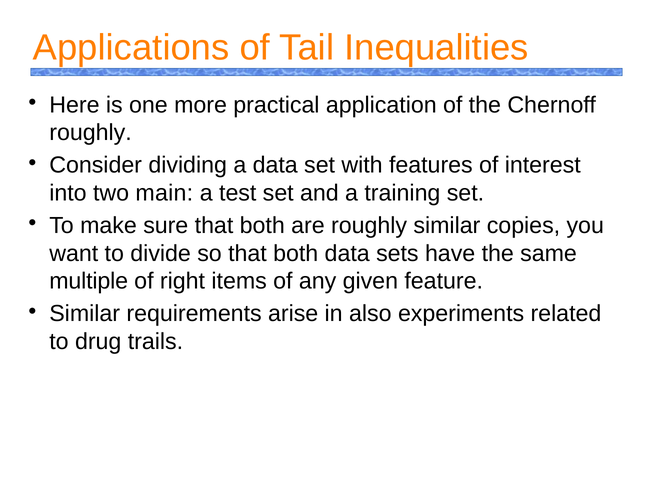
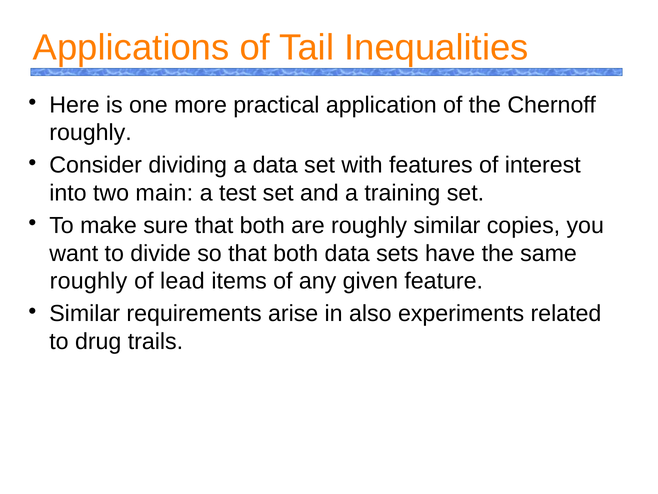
multiple: multiple -> roughly (88, 281)
right: right -> lead (182, 281)
